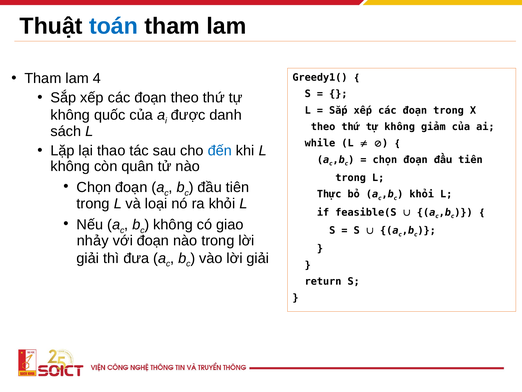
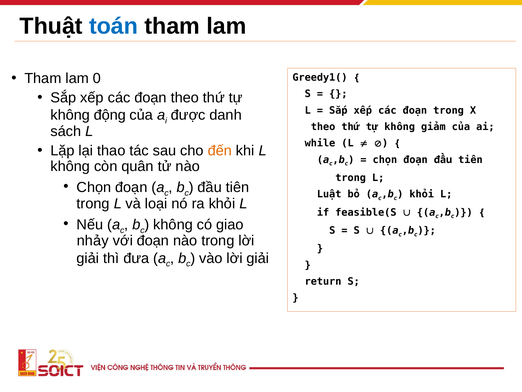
4: 4 -> 0 (97, 78)
quốc: quốc -> động (110, 115)
đến colour: blue -> orange (220, 150)
Thực: Thực -> Luật (329, 194)
